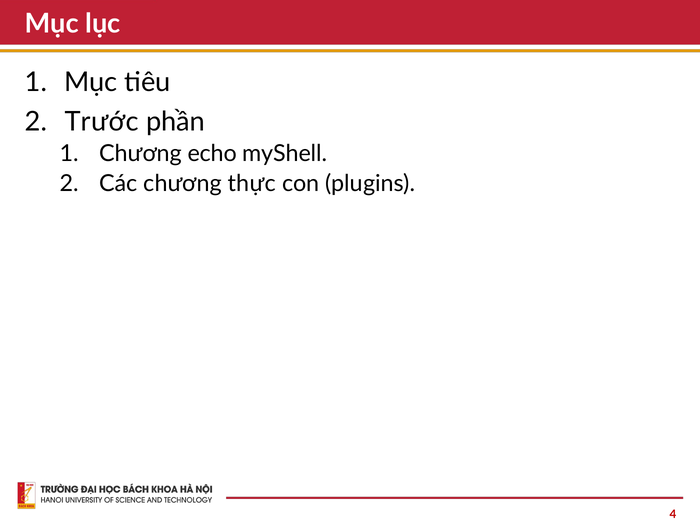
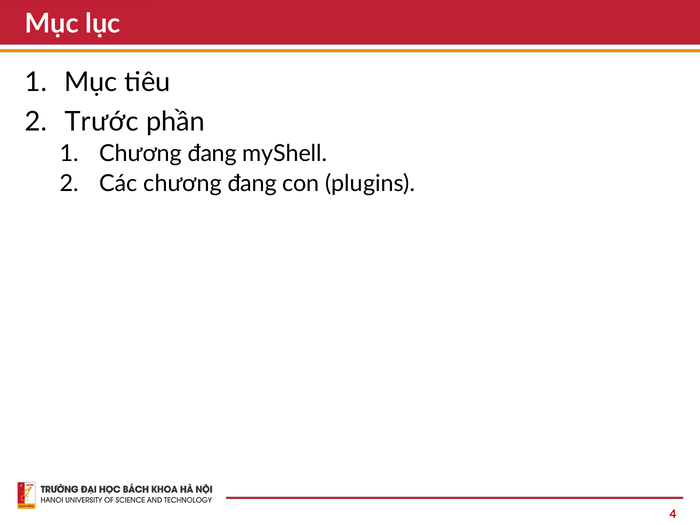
echo: echo -> đang (212, 154)
Các chương thực: thực -> đang (252, 184)
